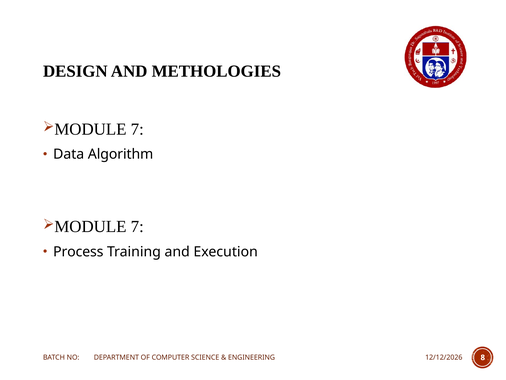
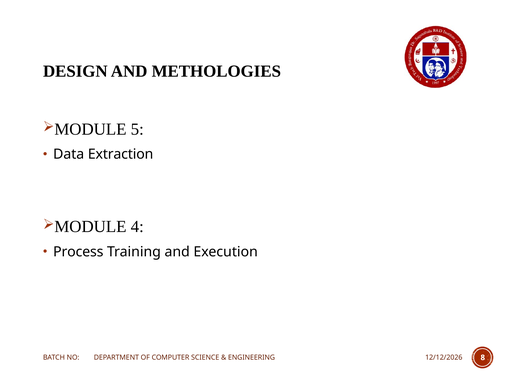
7: 7 -> 5 (137, 129)
Algorithm: Algorithm -> Extraction (121, 154)
7: 7 -> 4 (137, 226)
